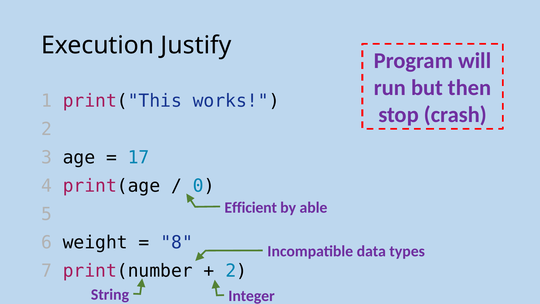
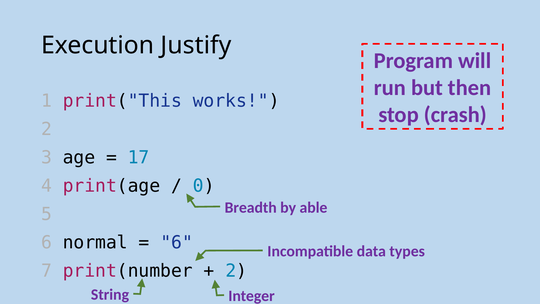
Efficient: Efficient -> Breadth (251, 207)
weight: weight -> normal (95, 242)
8: 8 -> 6 (177, 242)
